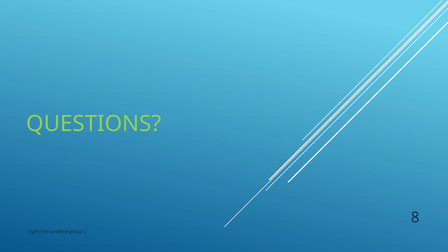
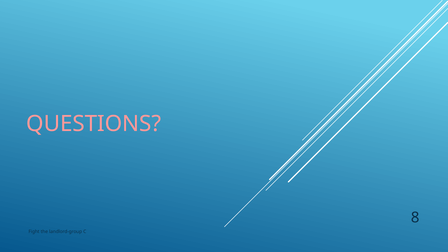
QUESTIONS colour: light green -> pink (94, 124)
